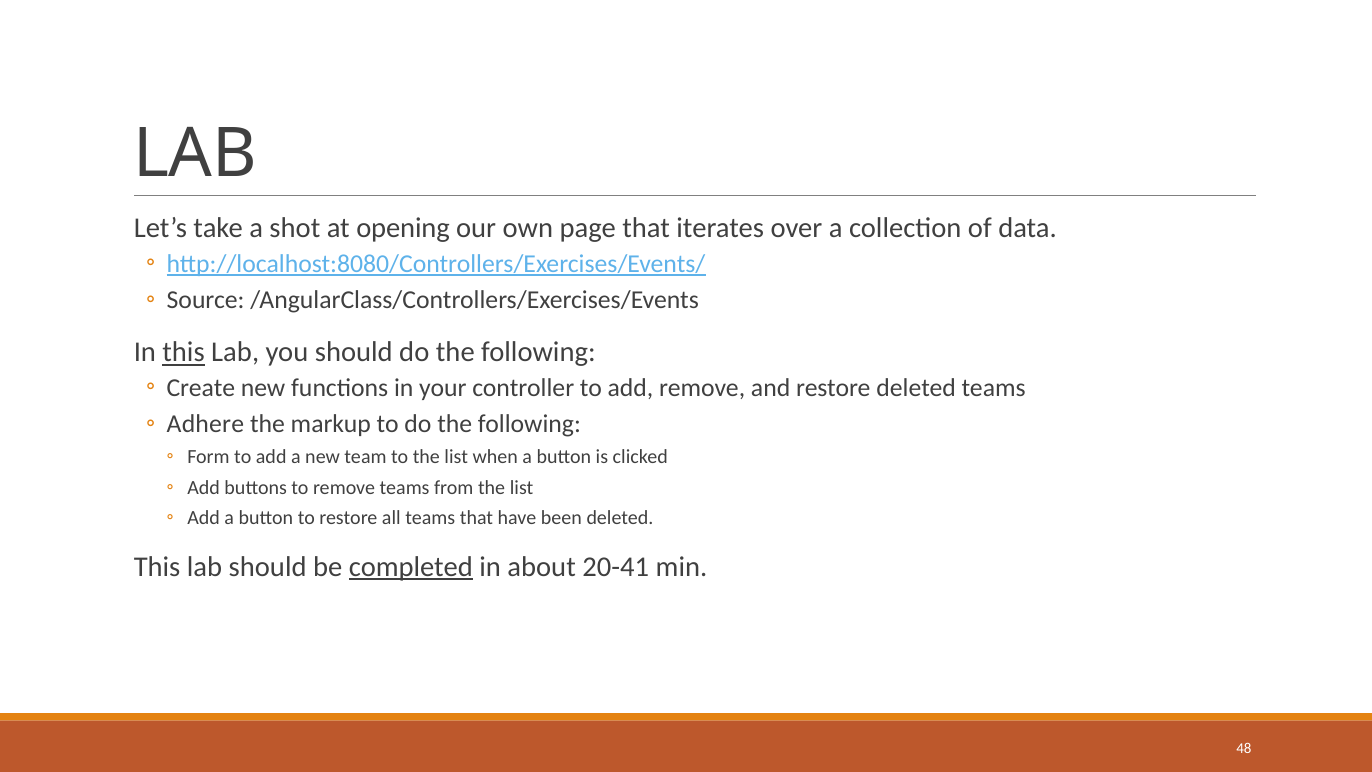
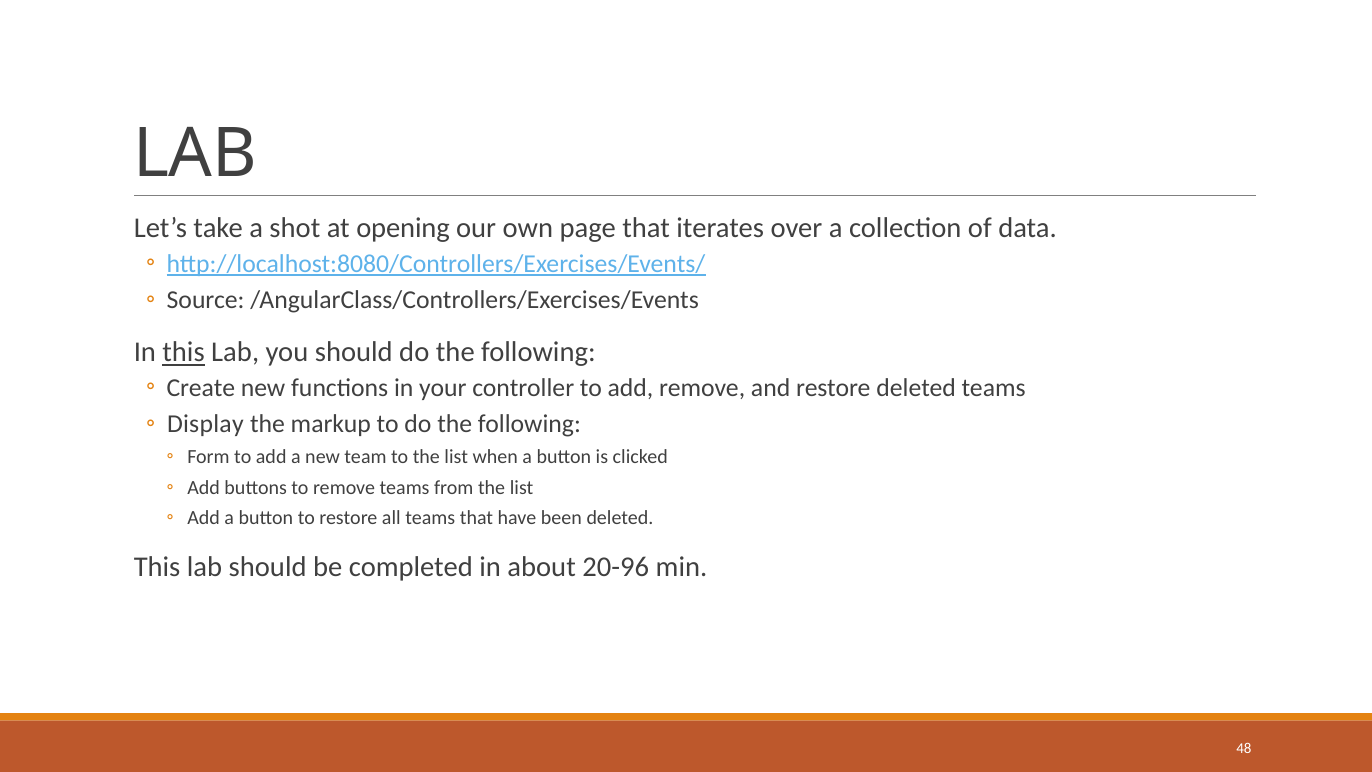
Adhere: Adhere -> Display (205, 424)
completed underline: present -> none (411, 567)
20-41: 20-41 -> 20-96 (616, 567)
